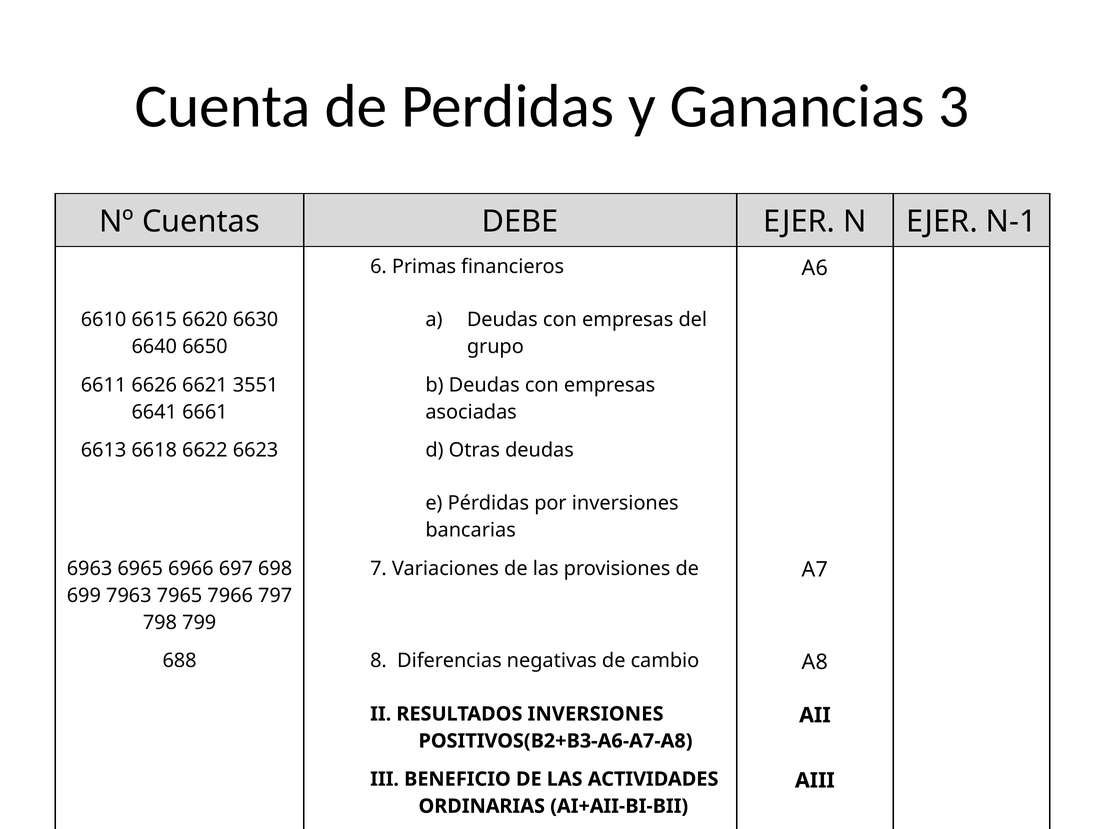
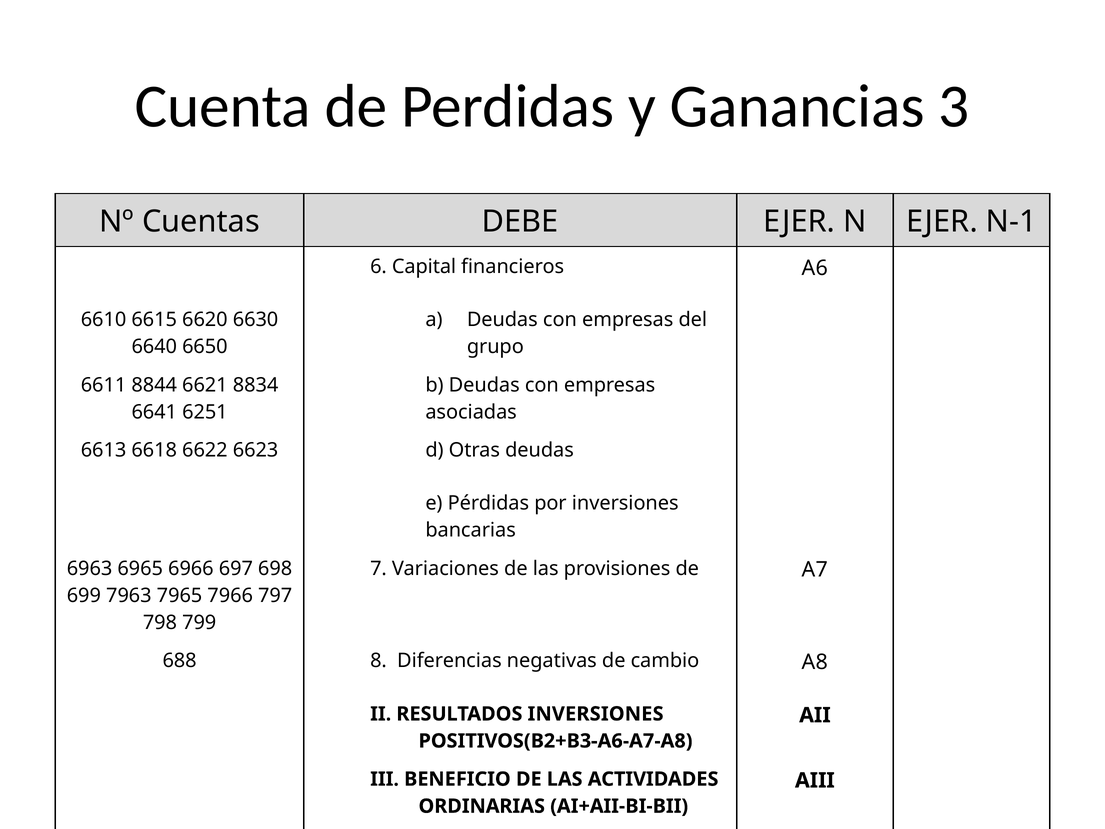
Primas: Primas -> Capital (424, 267)
6626: 6626 -> 8844 (154, 385)
3551: 3551 -> 8834 (256, 385)
6661: 6661 -> 6251 (205, 412)
